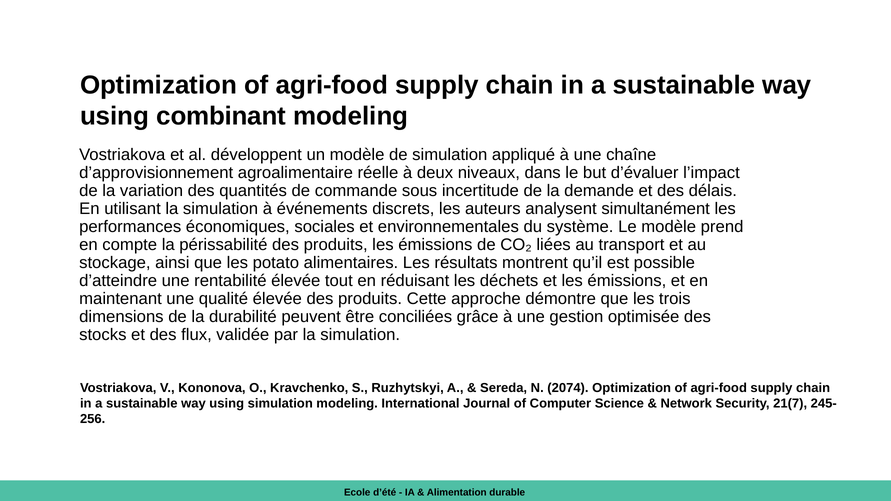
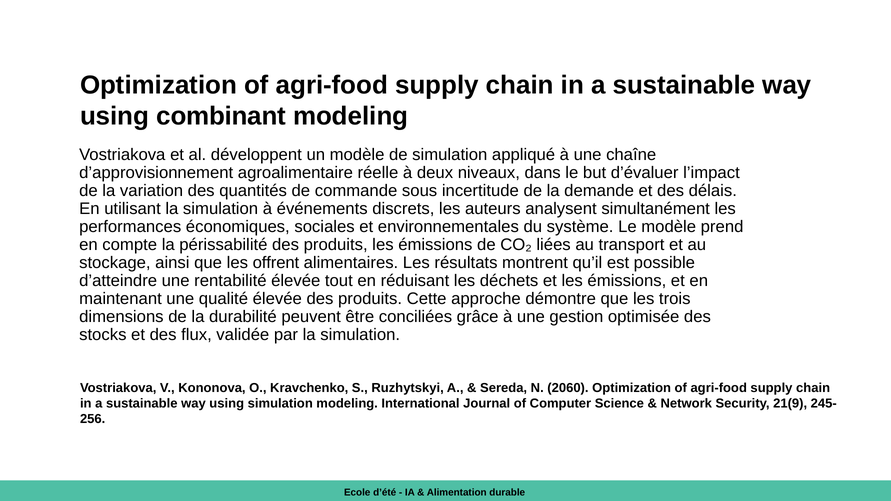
potato: potato -> offrent (276, 263)
2074: 2074 -> 2060 (568, 388)
21(7: 21(7 -> 21(9 (790, 404)
